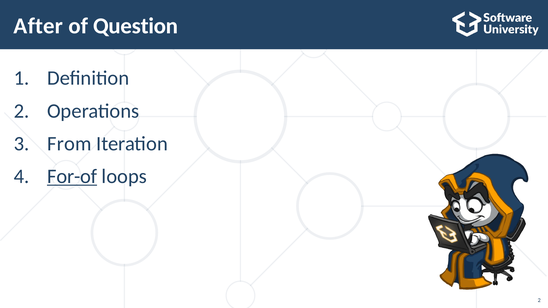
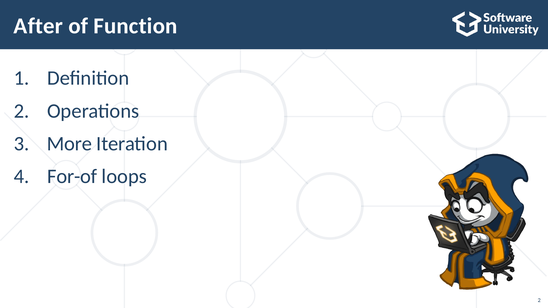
Question: Question -> Function (135, 26)
From: From -> More (69, 144)
For-of underline: present -> none (72, 177)
